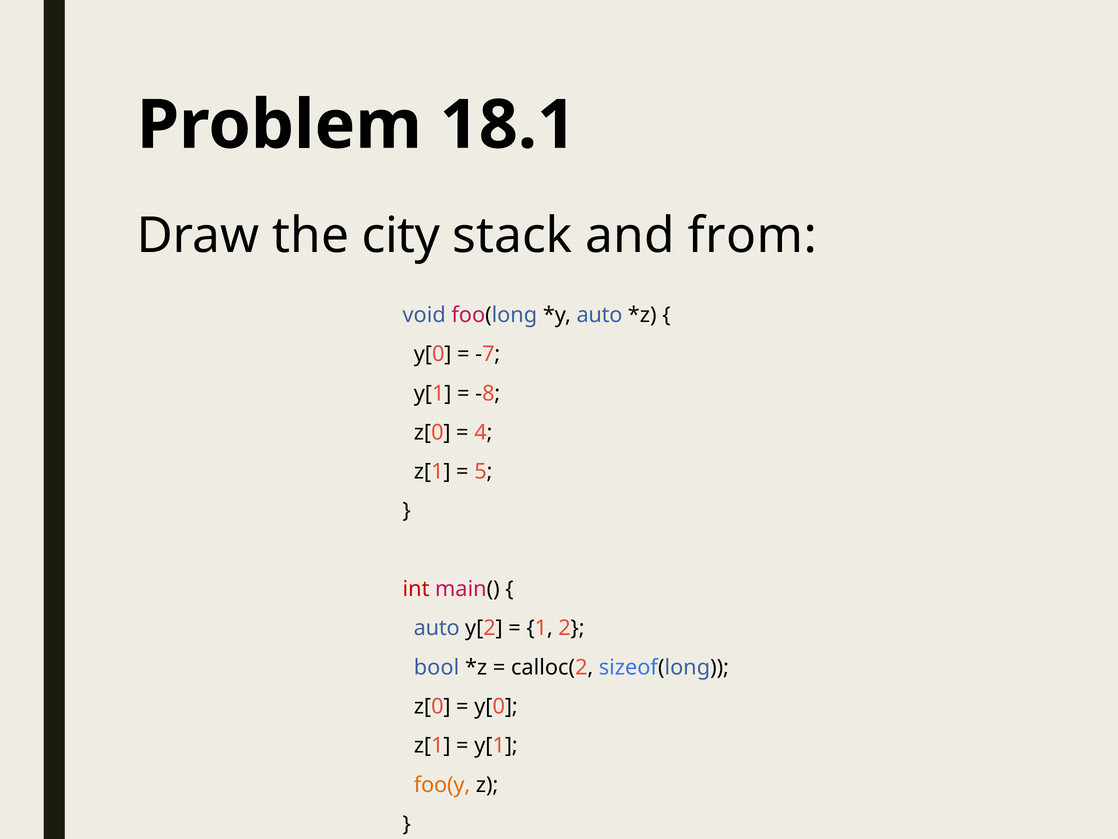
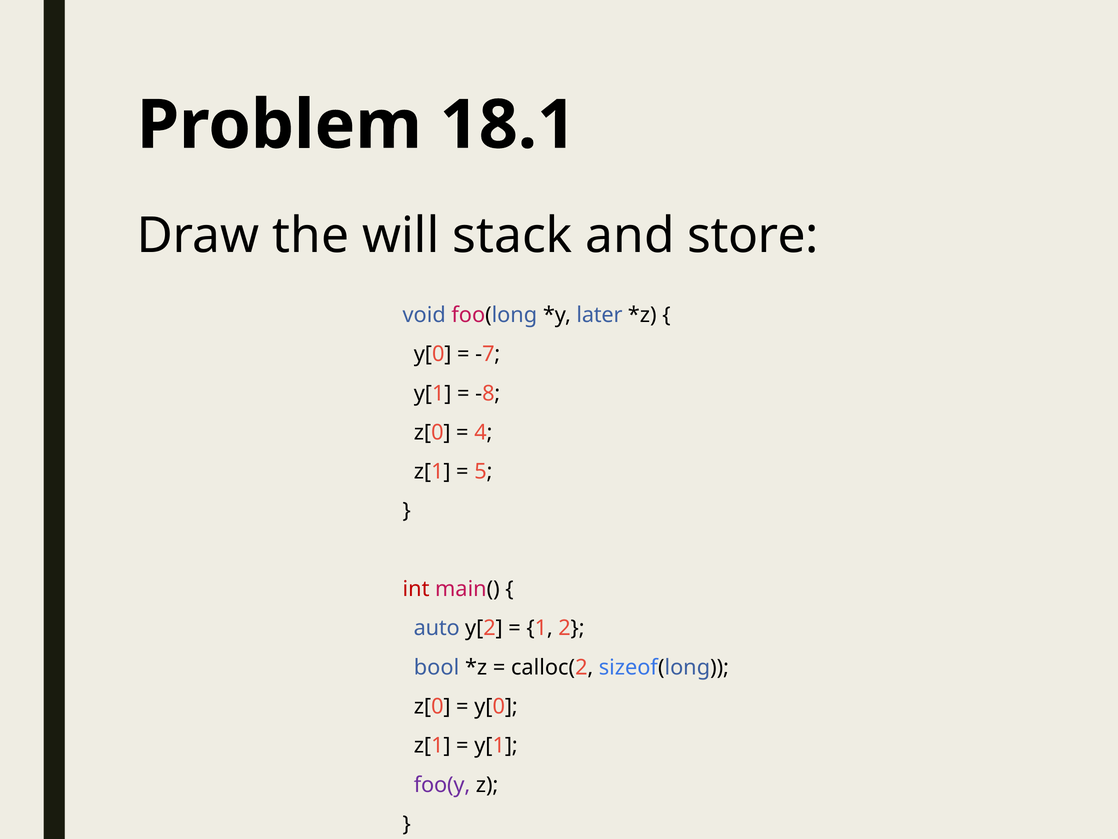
city: city -> will (401, 236)
from: from -> store (753, 236)
auto: auto -> later (600, 315)
foo(y colour: orange -> purple (442, 784)
